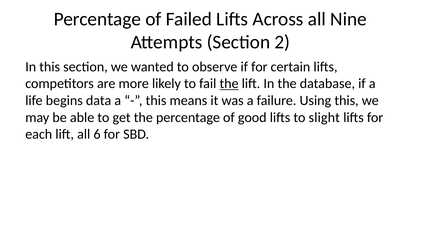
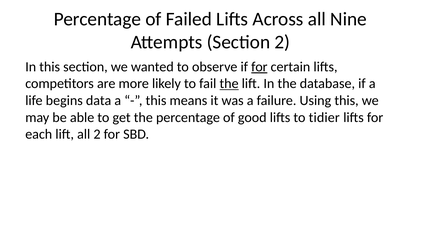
for underline: none -> present (259, 67)
slight: slight -> tidier (324, 117)
all 6: 6 -> 2 (97, 134)
